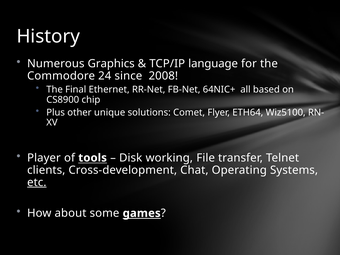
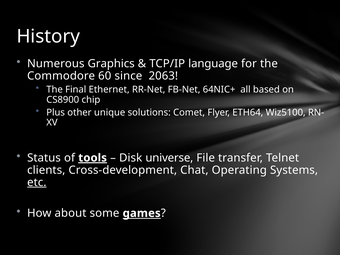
24: 24 -> 60 (105, 76)
2008: 2008 -> 2063 (163, 76)
Player: Player -> Status (44, 158)
tools underline: none -> present (93, 158)
working: working -> universe (169, 158)
